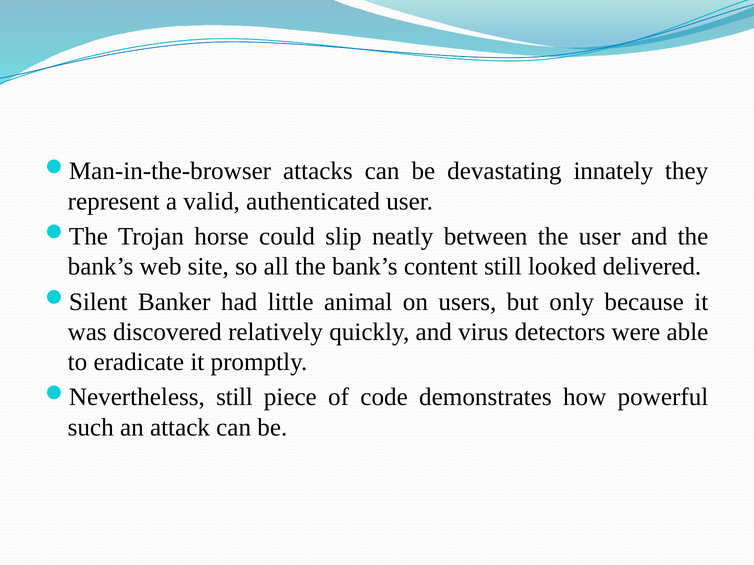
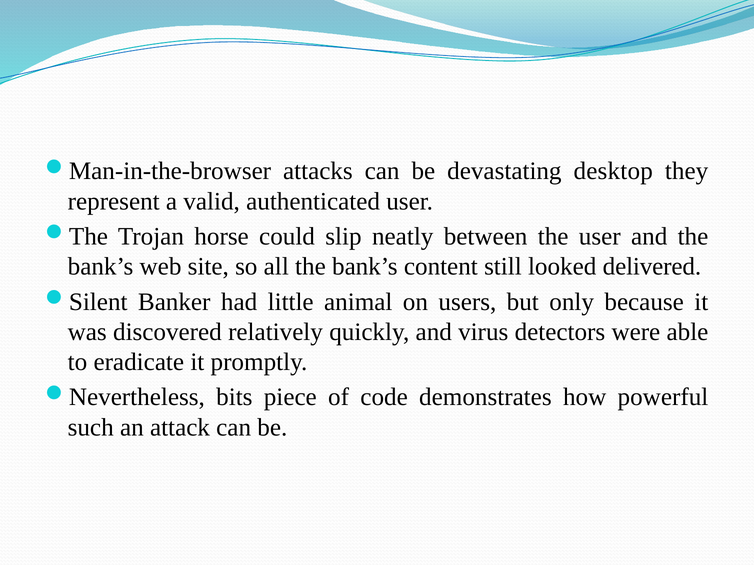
innately: innately -> desktop (613, 171)
still: still -> bits (234, 398)
